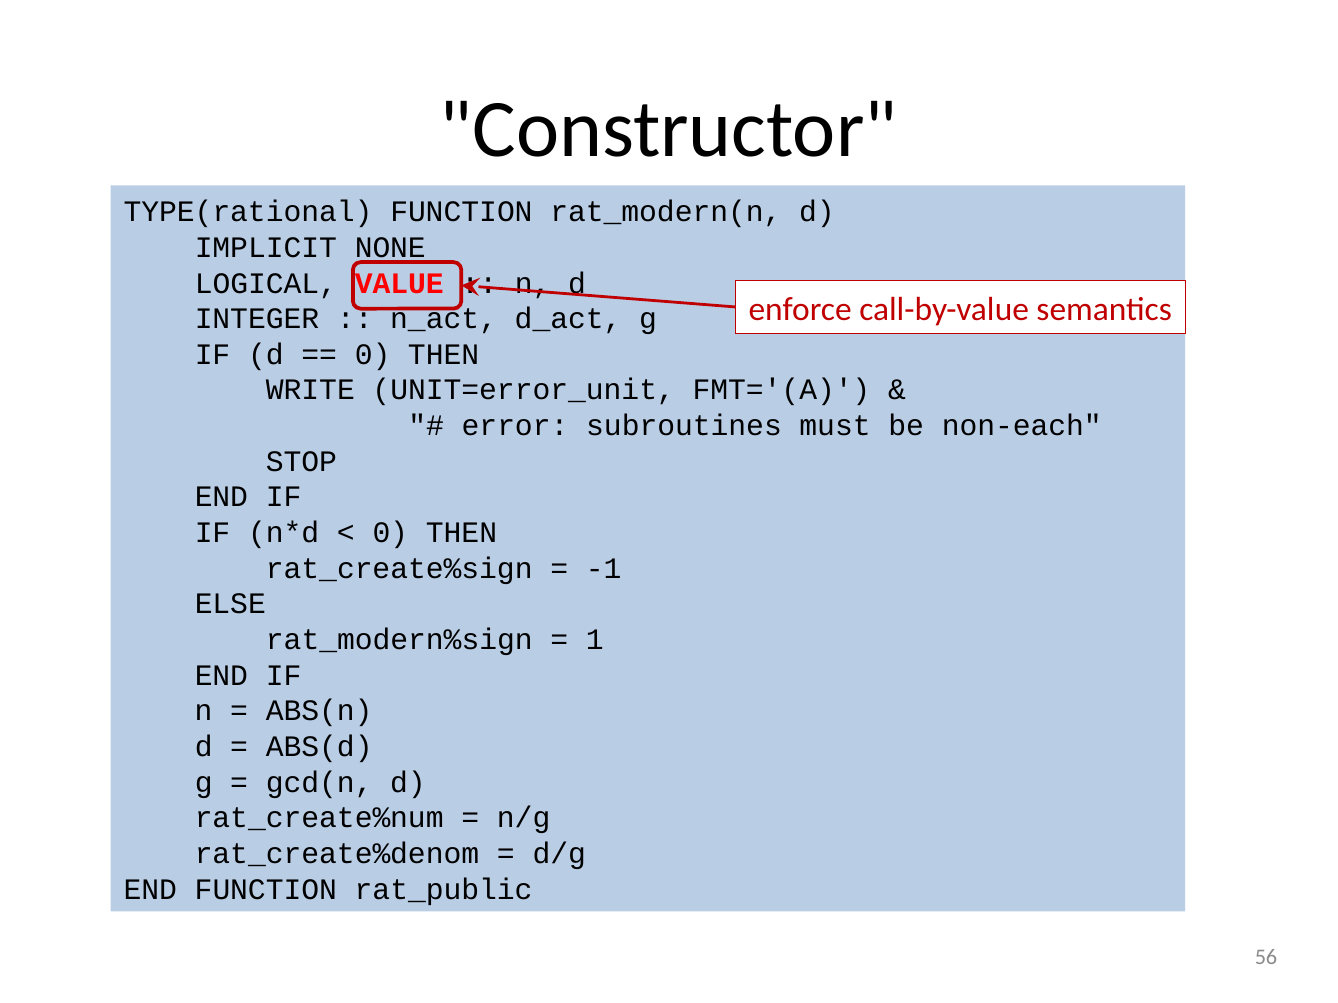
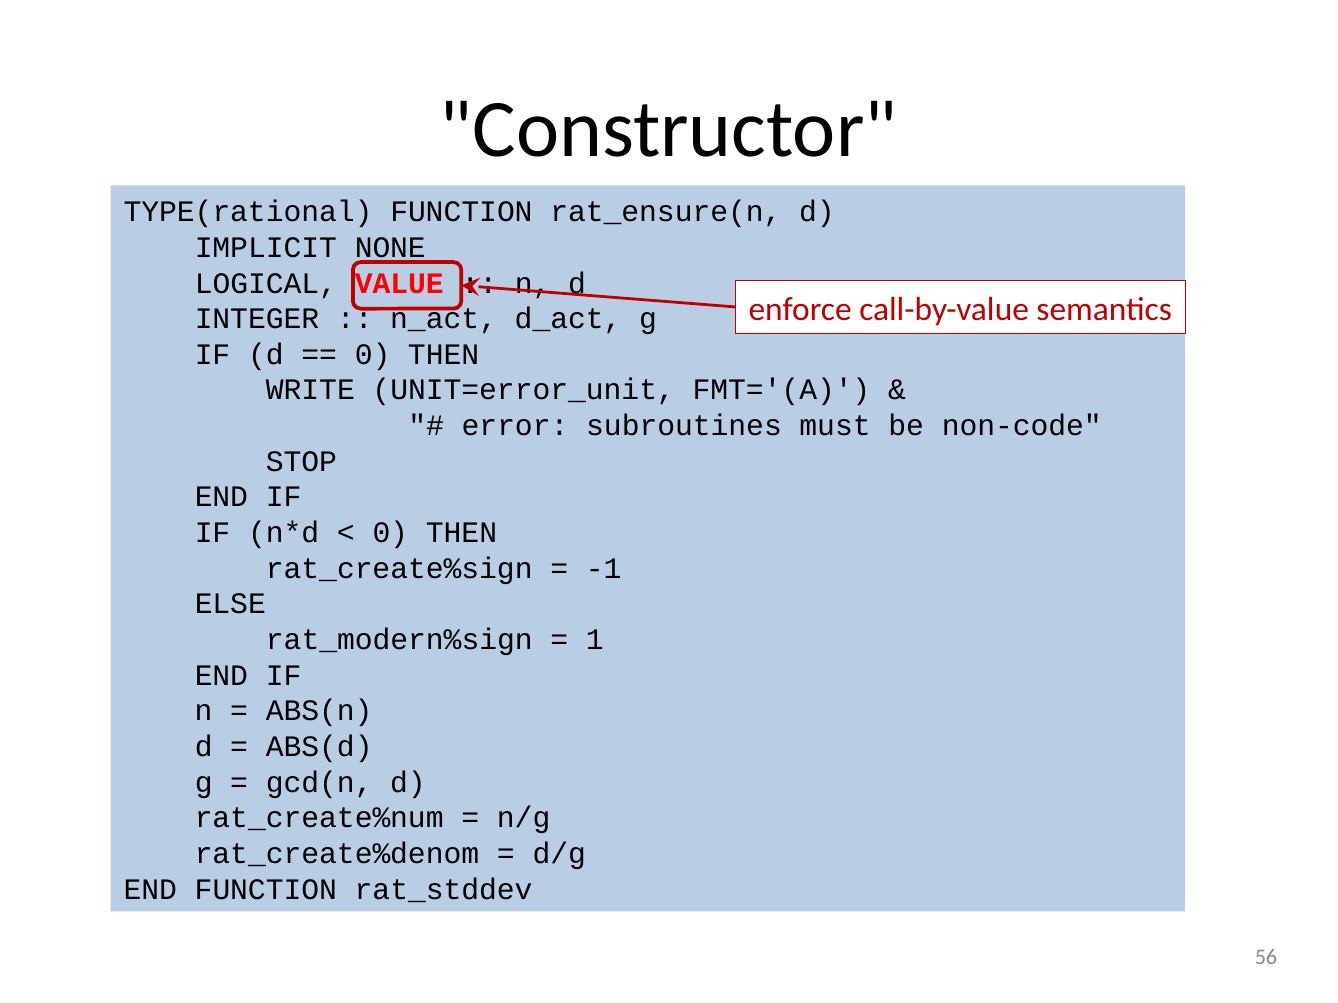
rat_modern(n: rat_modern(n -> rat_ensure(n (666, 212)
non-each: non-each -> non-code (1022, 426)
rat_public: rat_public -> rat_stddev (444, 890)
